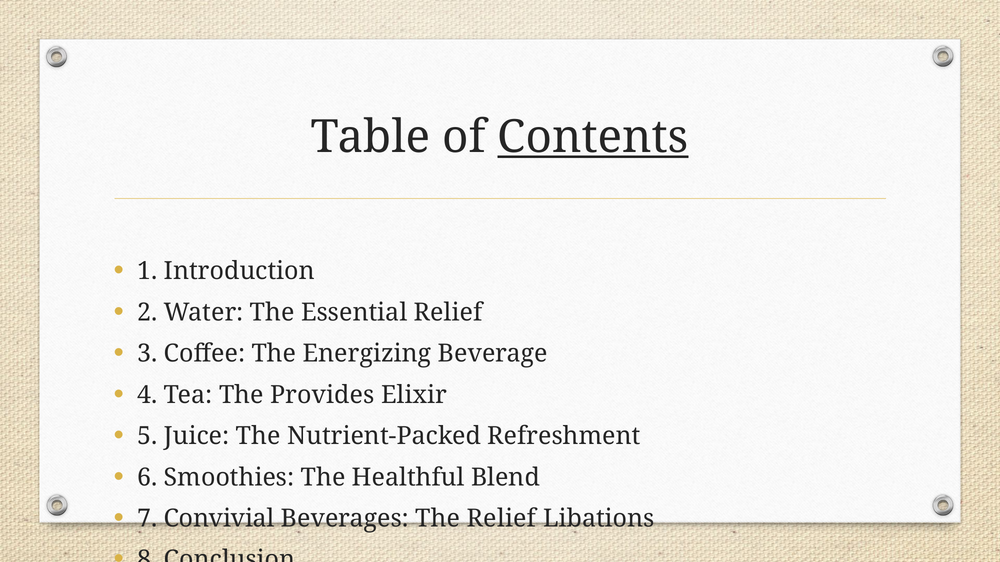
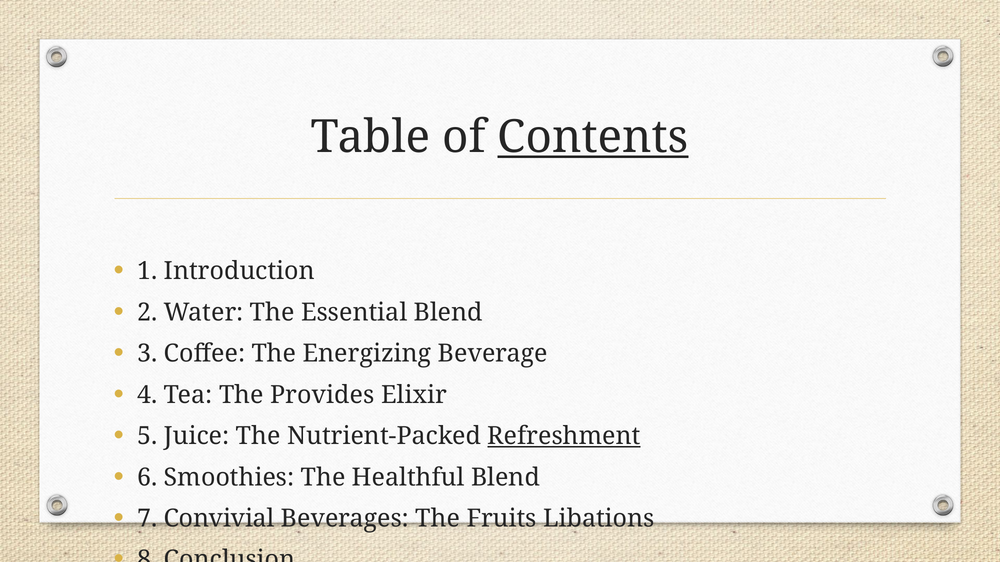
Essential Relief: Relief -> Blend (448, 313)
Refreshment underline: none -> present (564, 436)
The Relief: Relief -> Fruits (502, 519)
